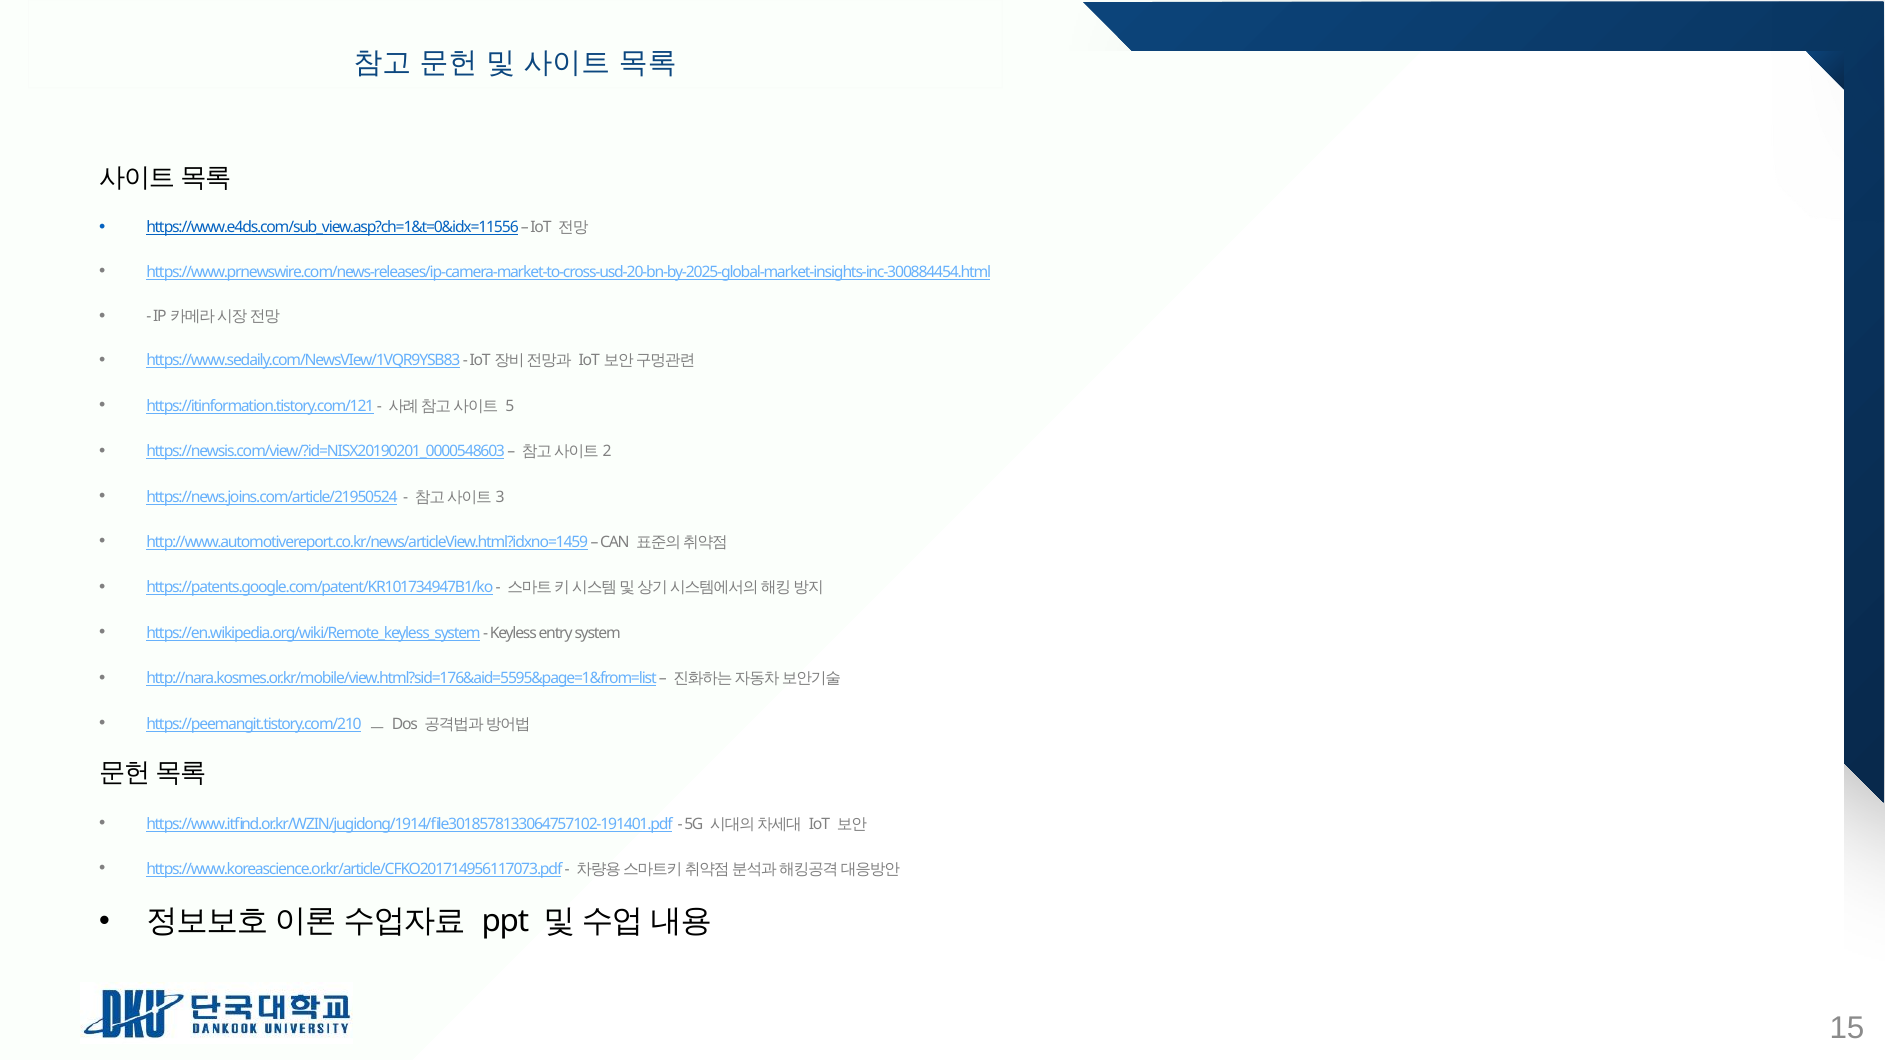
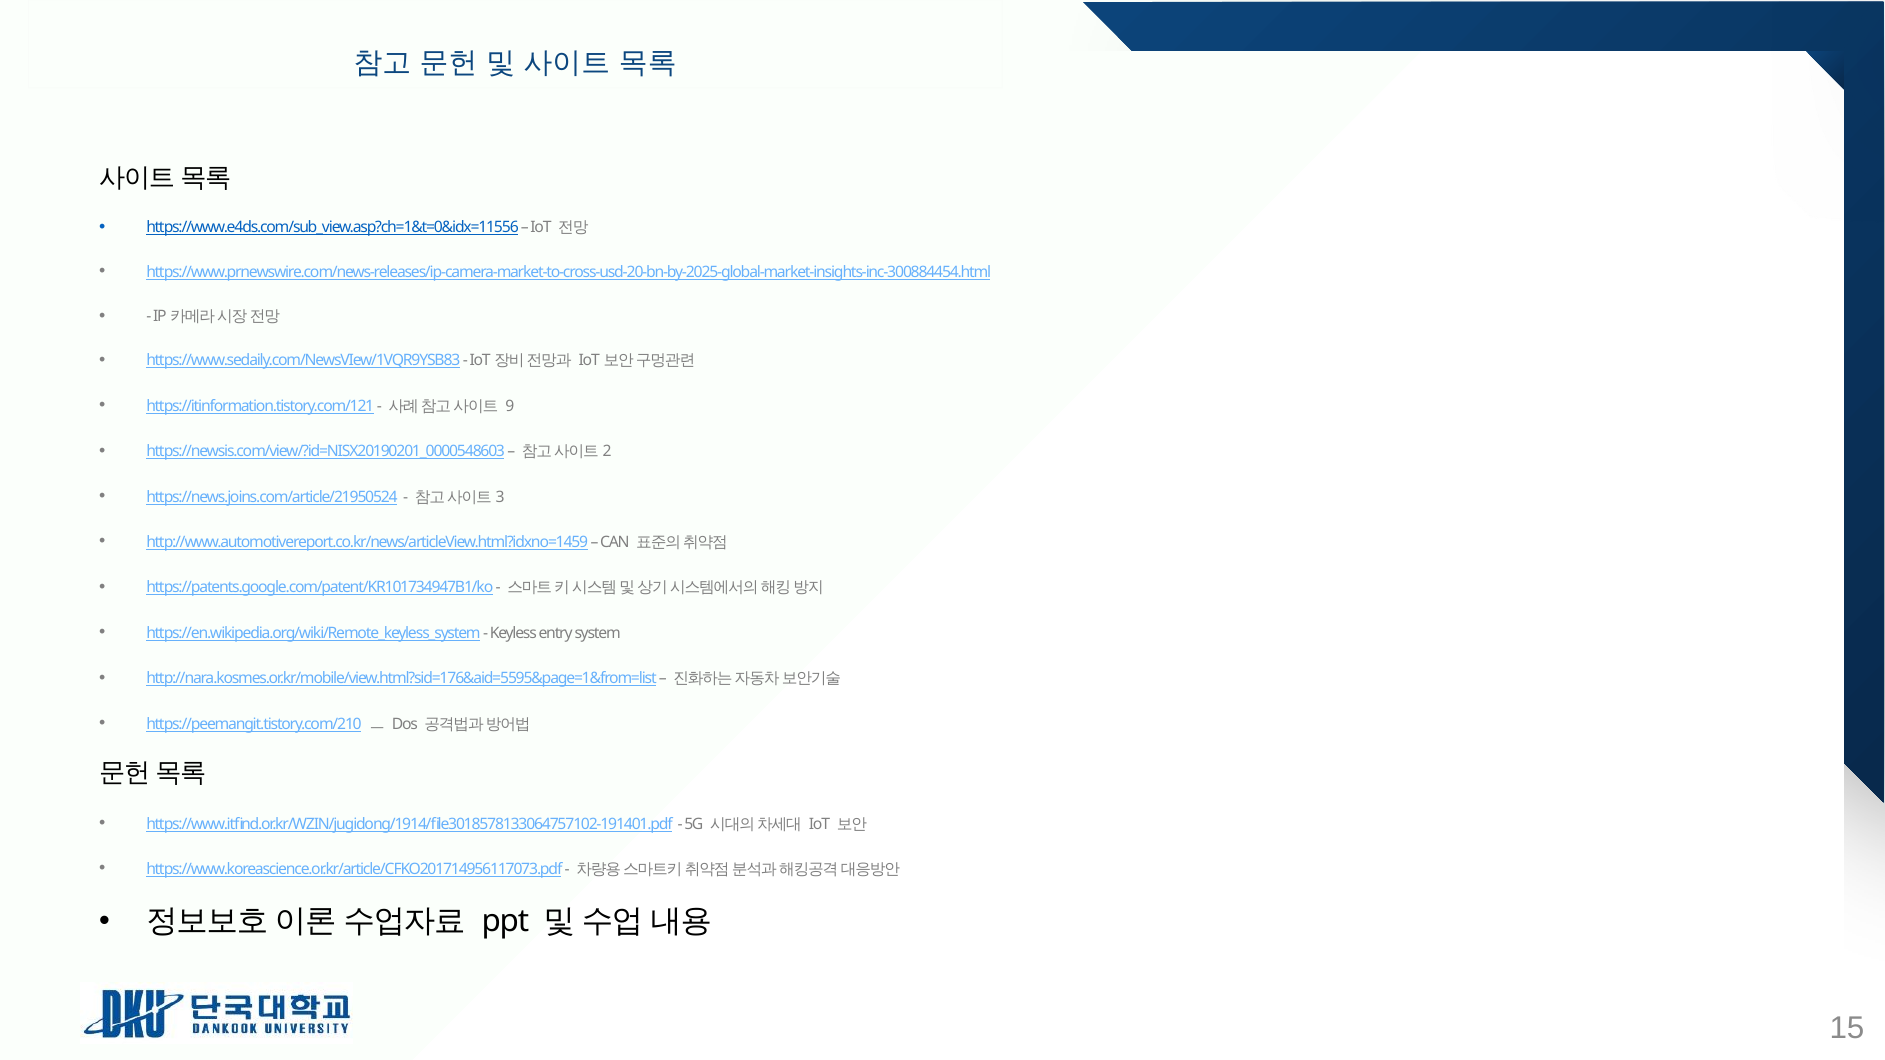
5: 5 -> 9 (510, 406)
